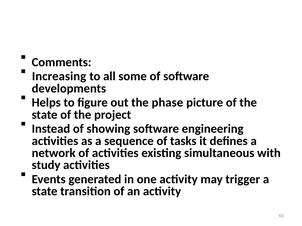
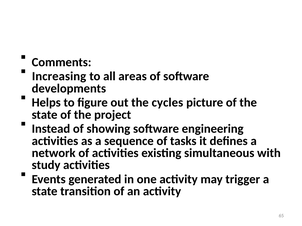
some: some -> areas (133, 77)
phase: phase -> cycles (167, 103)
